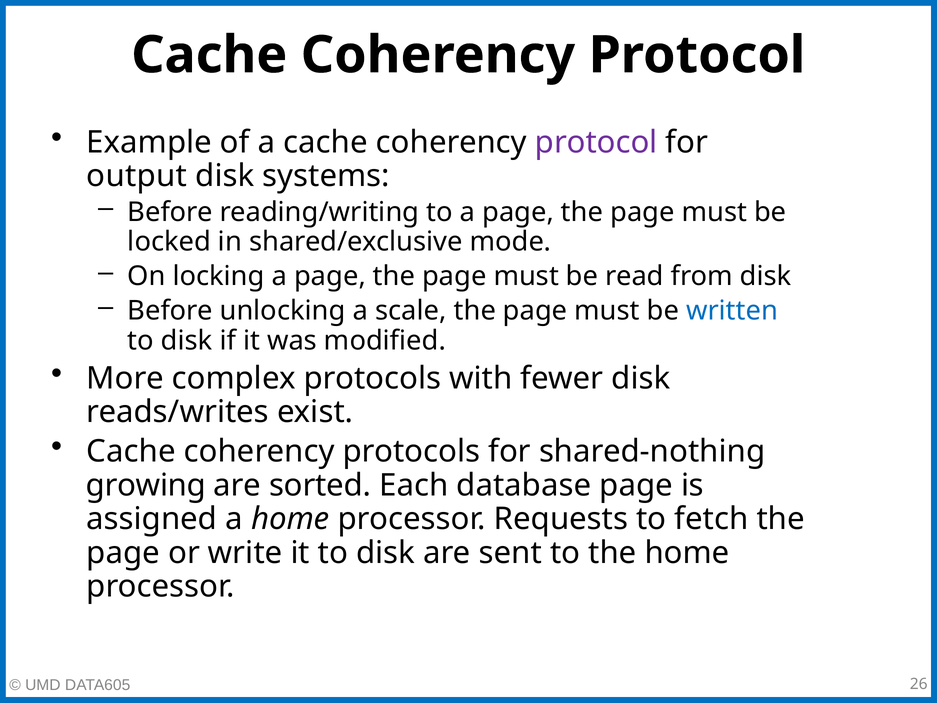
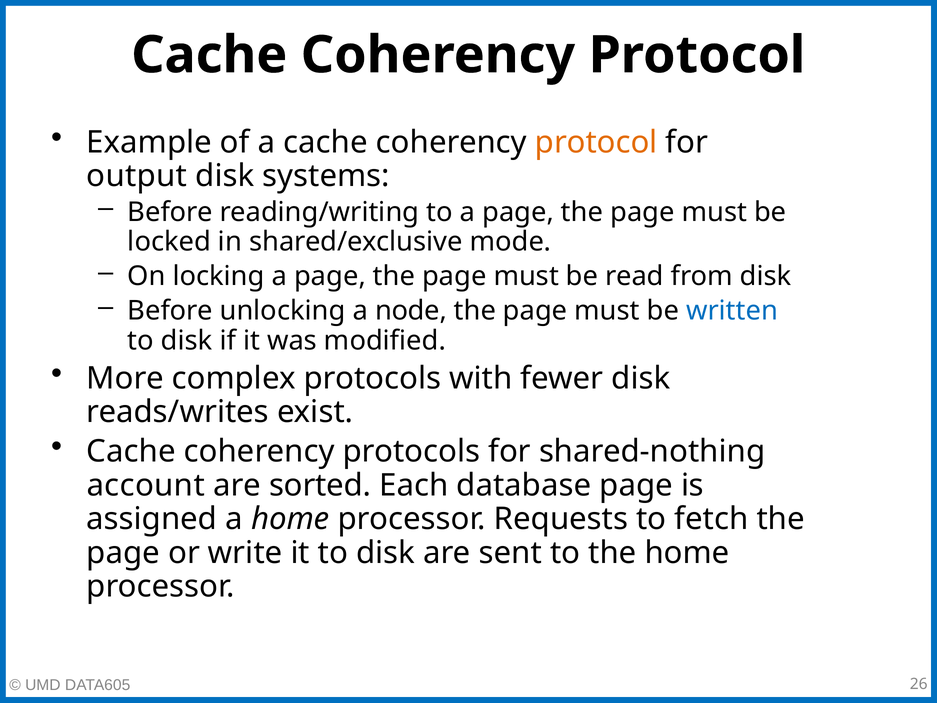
protocol colour: purple -> orange (596, 142)
scale: scale -> node (411, 311)
growing: growing -> account (146, 485)
